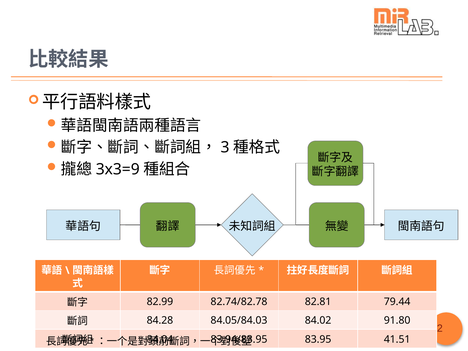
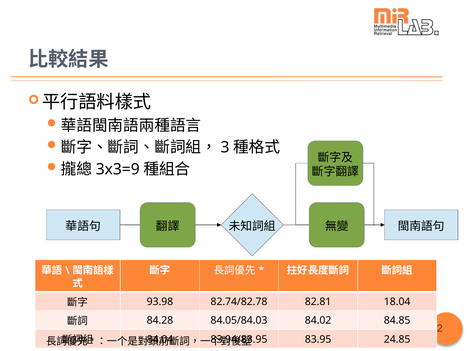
82.99: 82.99 -> 93.98 (160, 302)
79.44: 79.44 -> 18.04 (397, 302)
91.80: 91.80 -> 84.85 (397, 320)
41.51: 41.51 -> 24.85 (397, 339)
